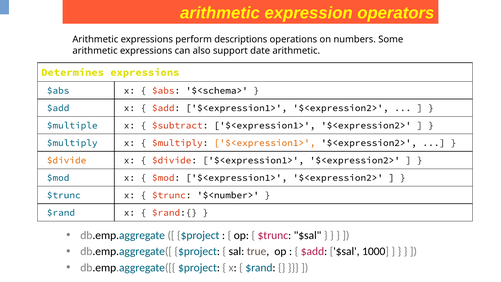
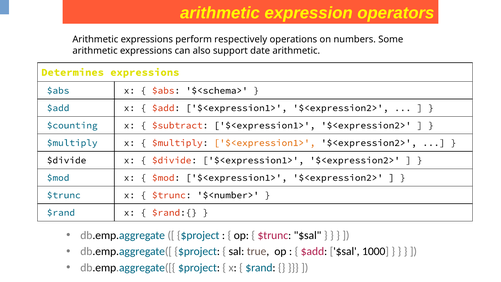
descriptions: descriptions -> respectively (241, 39)
$multiple: $multiple -> $counting (72, 125)
$divide colour: orange -> black (67, 160)
